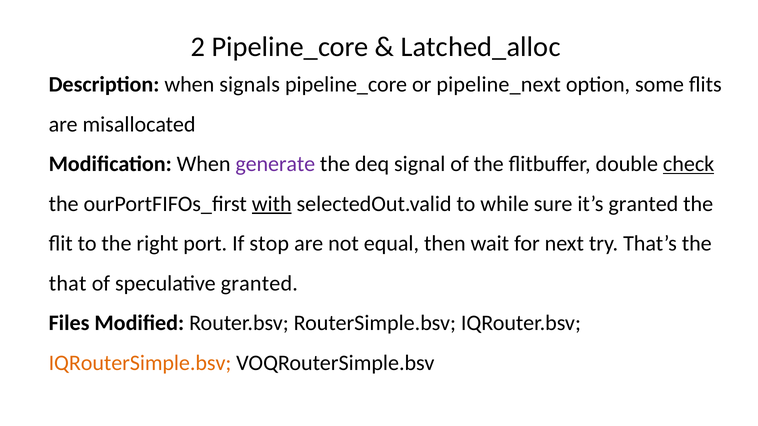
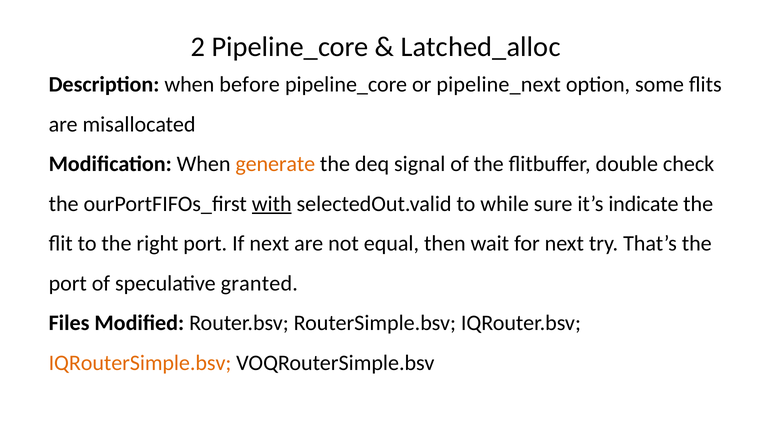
signals: signals -> before (250, 85)
generate colour: purple -> orange (275, 164)
check underline: present -> none (689, 164)
it’s granted: granted -> indicate (643, 204)
If stop: stop -> next (269, 244)
that: that -> port (68, 284)
